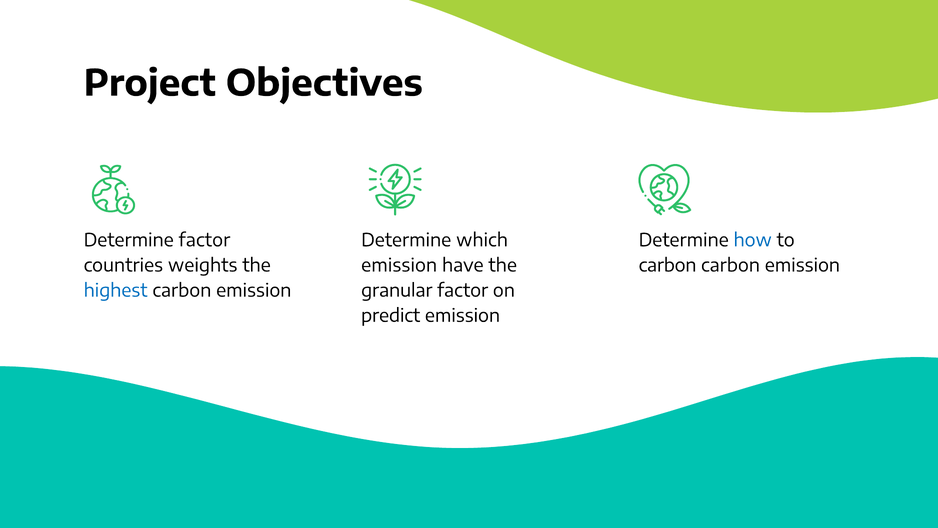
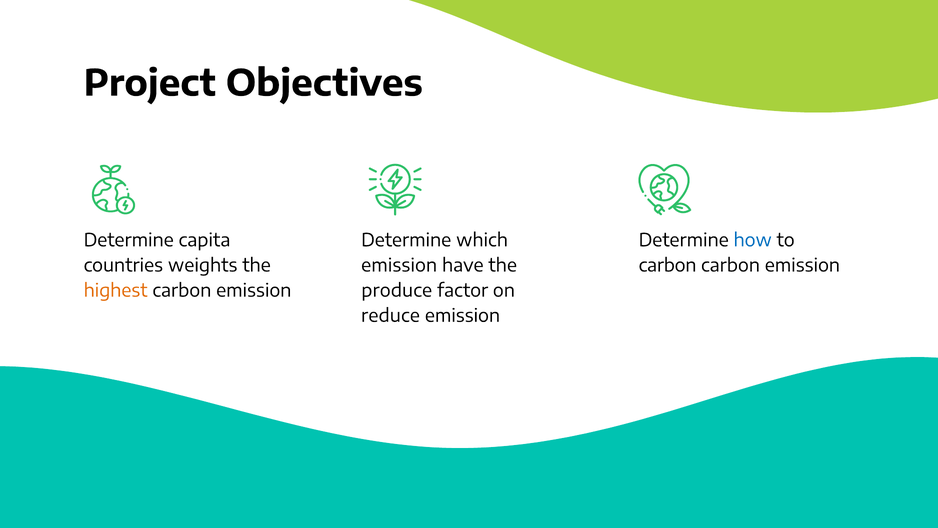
Determine factor: factor -> capita (204, 240)
highest colour: blue -> orange (116, 290)
granular: granular -> produce (397, 290)
predict: predict -> reduce (390, 316)
